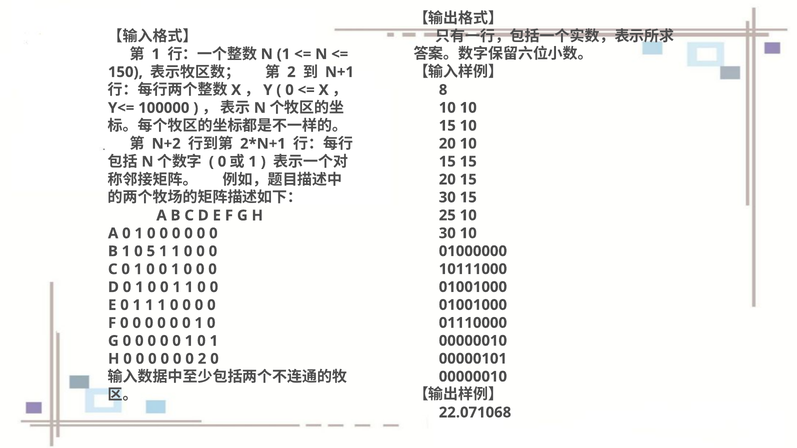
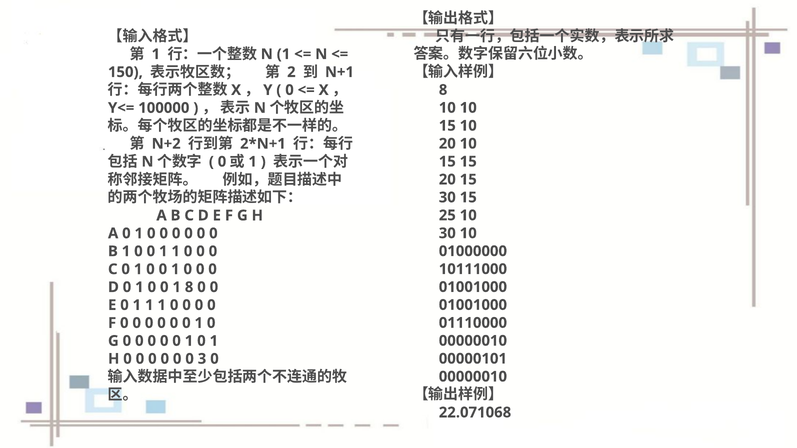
B 1 0 5: 5 -> 0 (151, 251)
0 0 1 1: 1 -> 8 (189, 287)
0 2: 2 -> 3 (202, 359)
